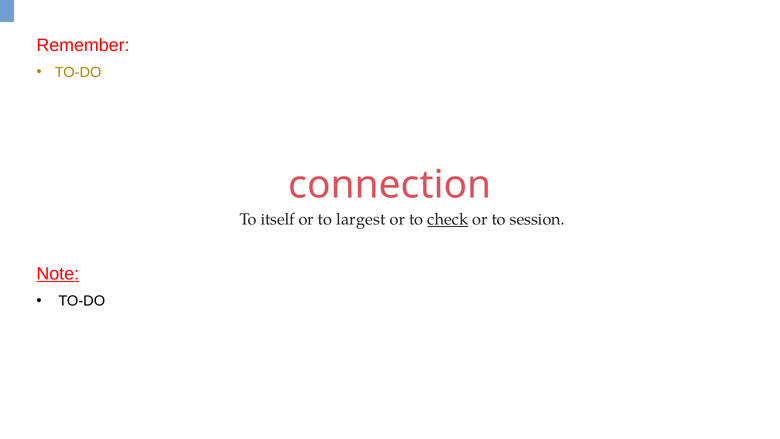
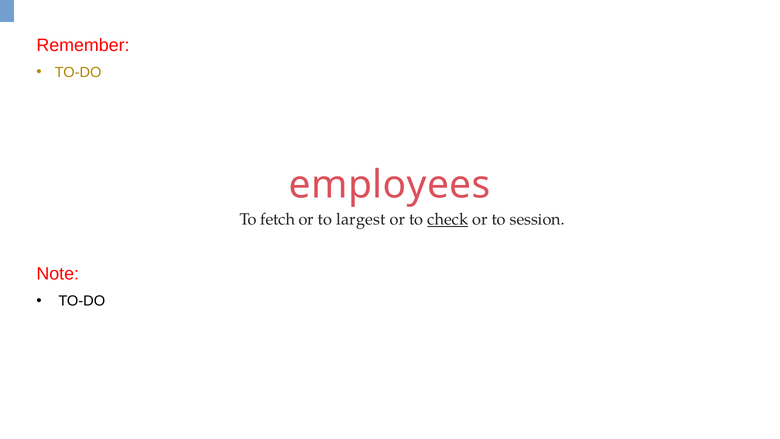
connection: connection -> employees (390, 185)
itself: itself -> fetch (278, 219)
Note underline: present -> none (58, 274)
